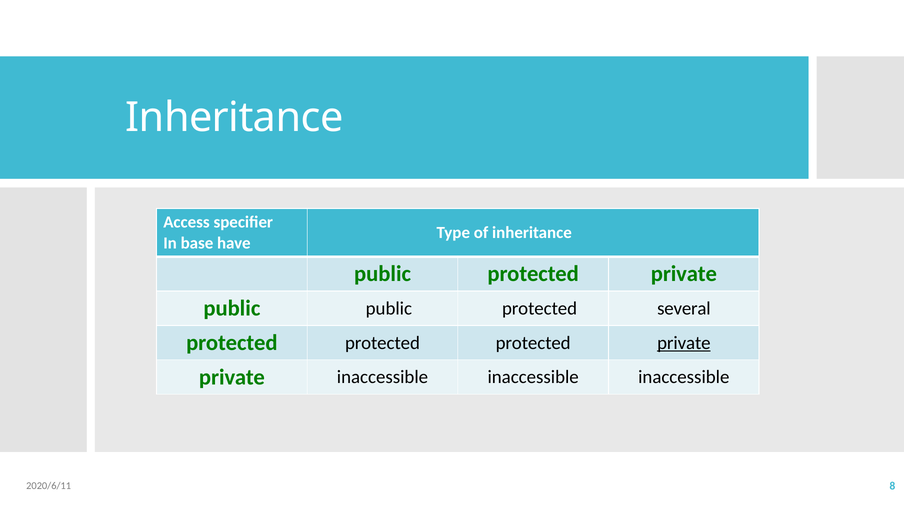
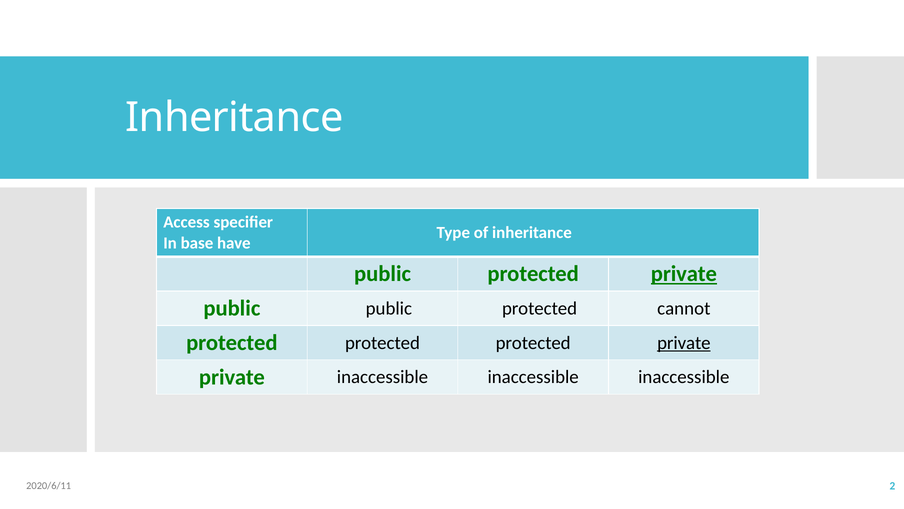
private underline: none -> present (684, 274)
several: several -> cannot (684, 308)
8: 8 -> 2 (892, 485)
